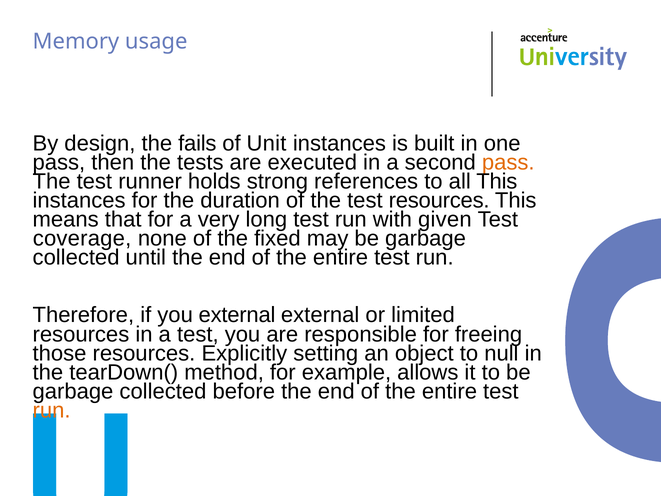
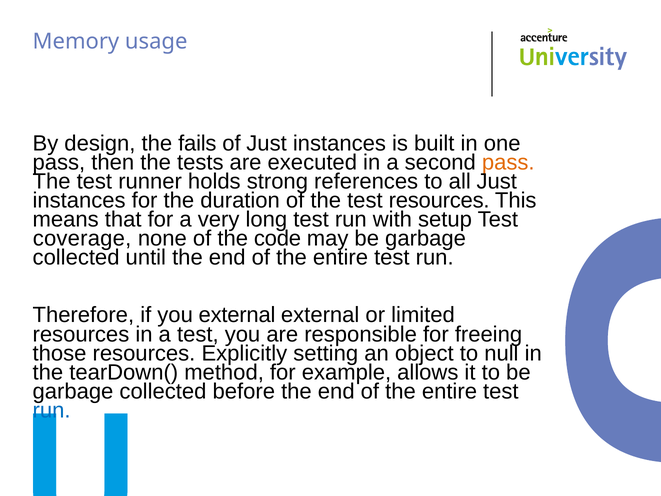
of Unit: Unit -> Just (267, 143)
all This: This -> Just (497, 181)
given: given -> setup (445, 219)
fixed: fixed -> code (278, 238)
run colour: orange -> blue (52, 410)
